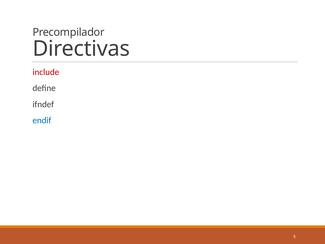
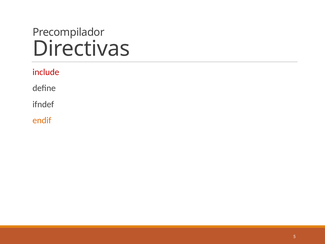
endif colour: blue -> orange (42, 120)
